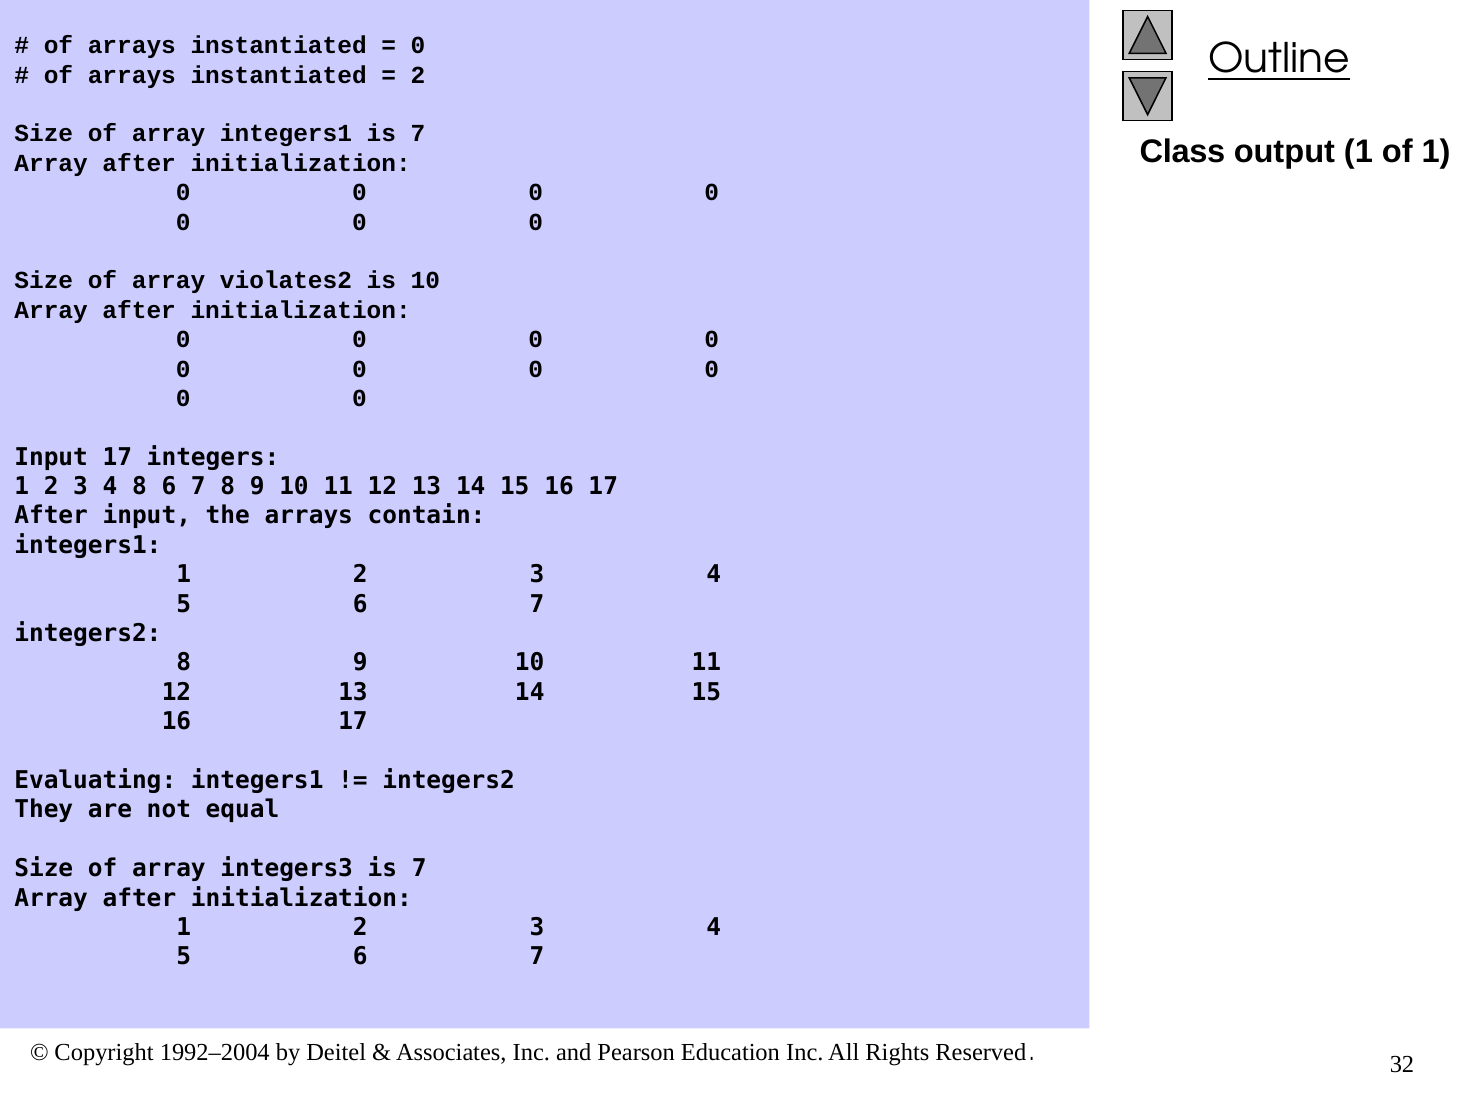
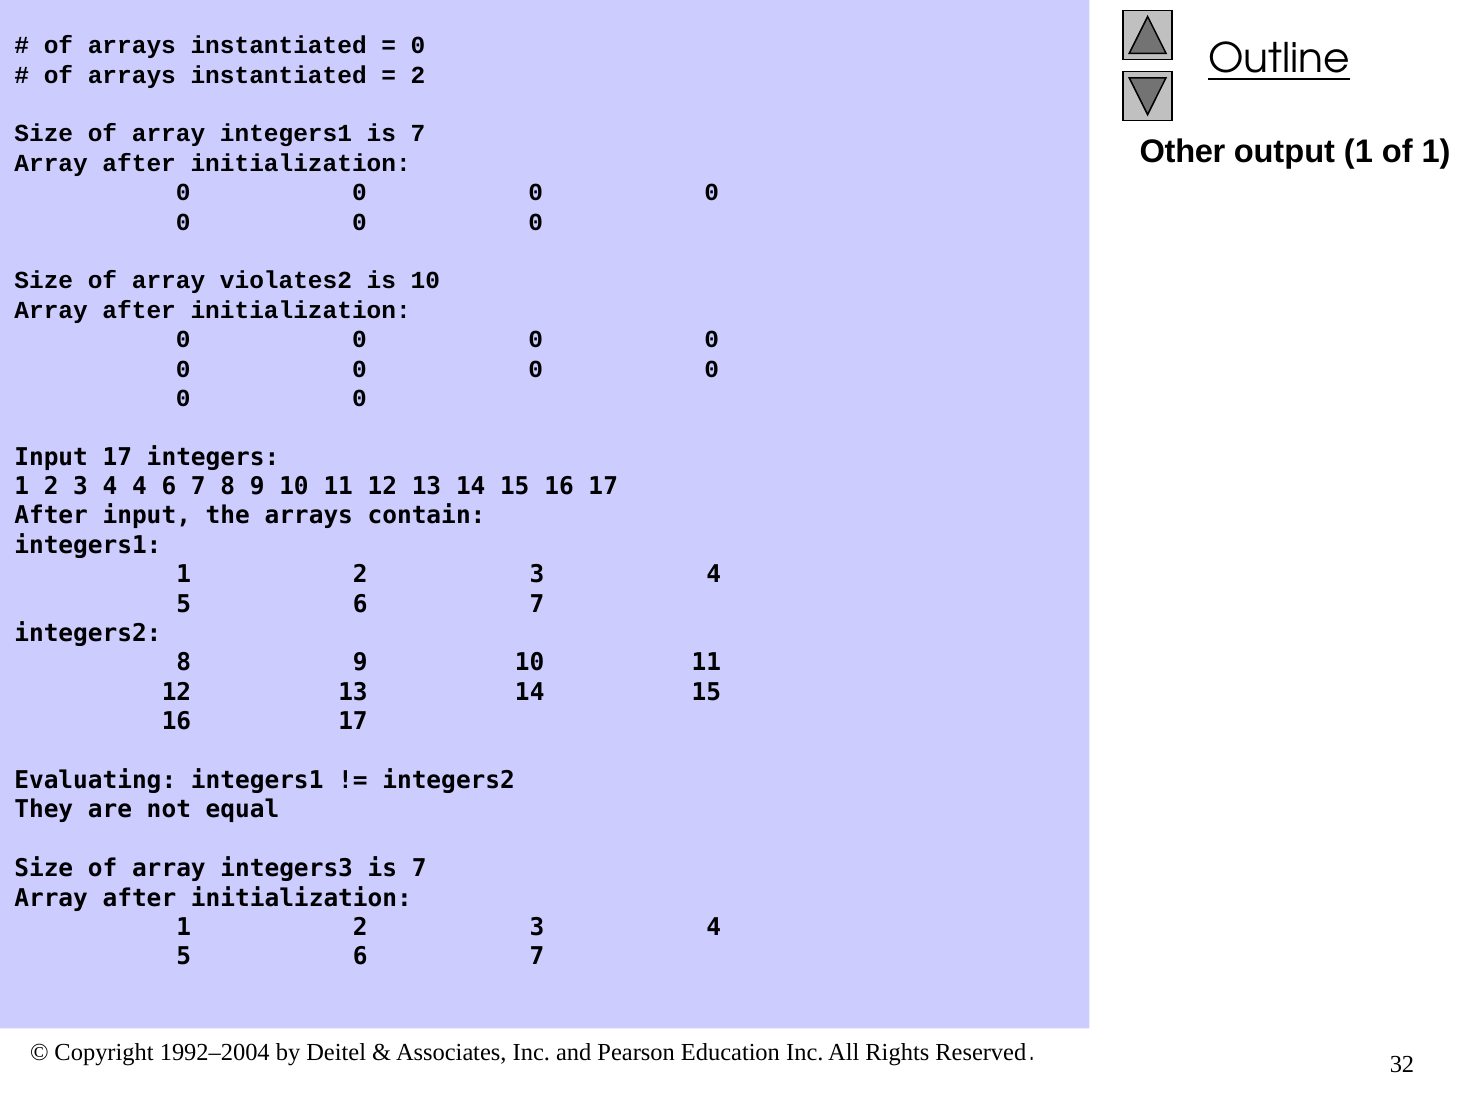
Class: Class -> Other (1183, 152)
4 8: 8 -> 4 (139, 486)
